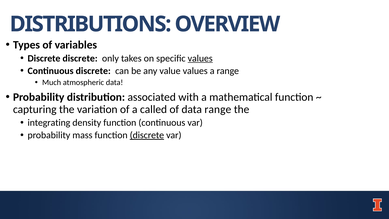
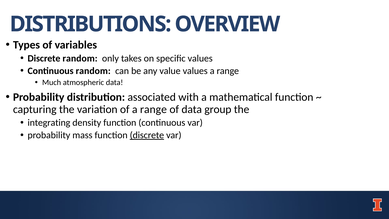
Discrete discrete: discrete -> random (80, 58)
values underline: present -> none (200, 58)
Continuous discrete: discrete -> random (93, 71)
of a called: called -> range (153, 109)
data range: range -> group (218, 109)
